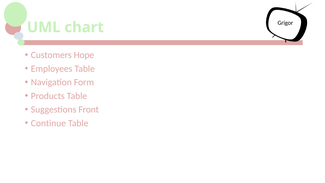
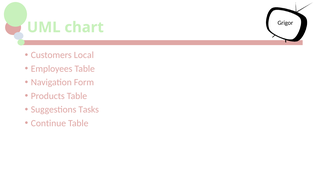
Hope: Hope -> Local (84, 55)
Front: Front -> Tasks (89, 109)
